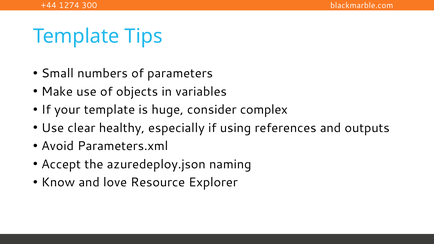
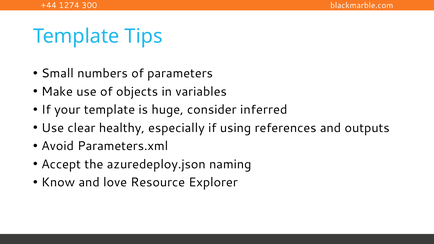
complex: complex -> inferred (264, 110)
